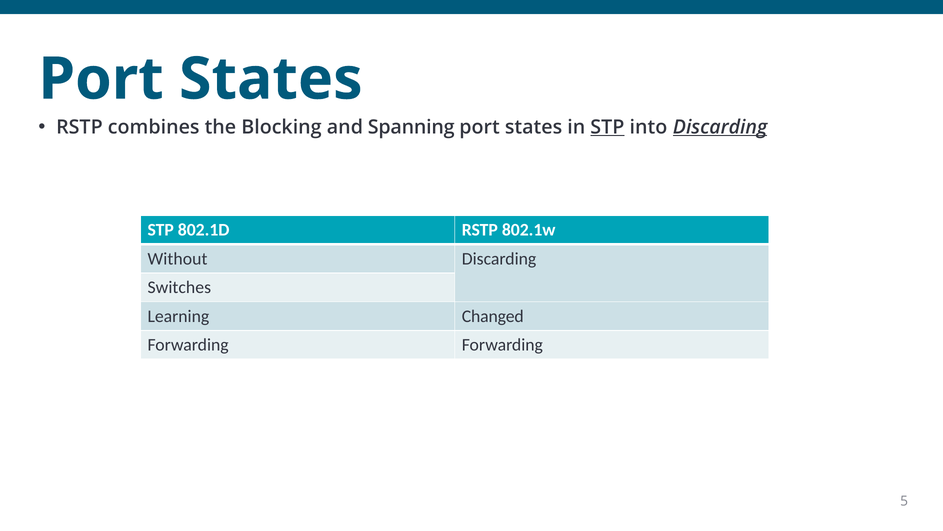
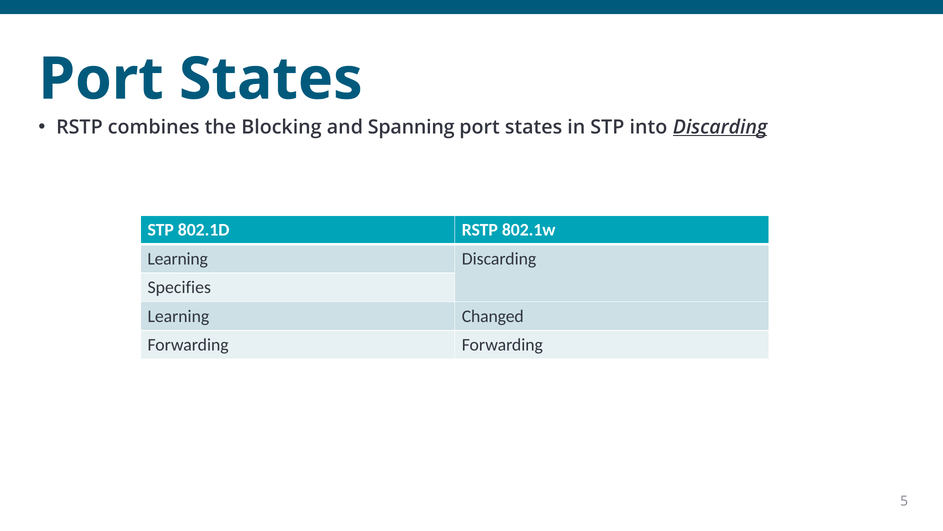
STP underline: present -> none (607, 127)
Without: Without -> Learning (178, 259)
Switches: Switches -> Specifies (179, 287)
